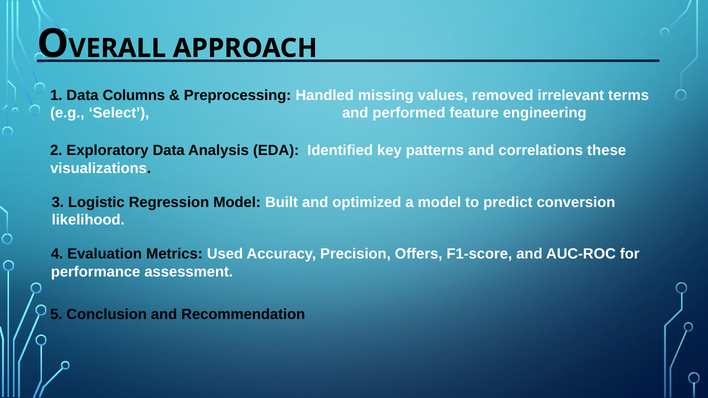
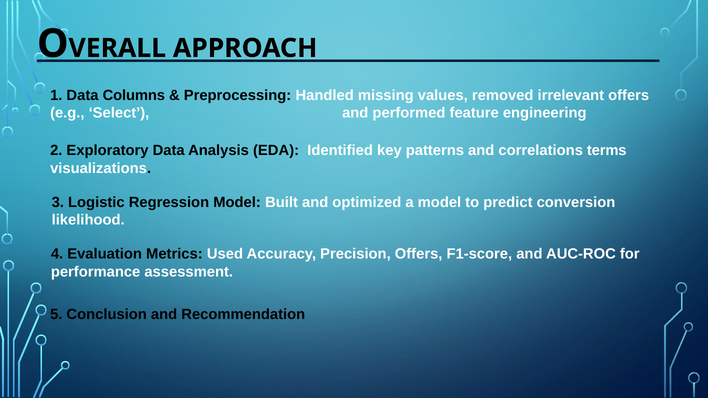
irrelevant terms: terms -> offers (629, 95)
these: these -> terms (607, 151)
